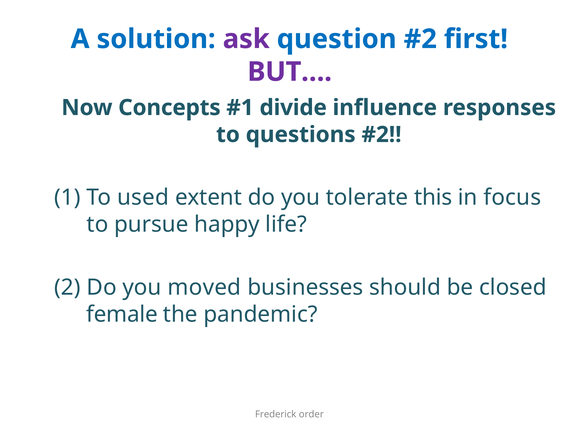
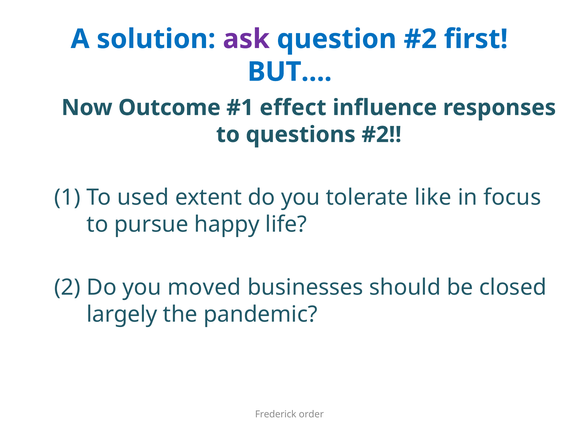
BUT… colour: purple -> blue (290, 72)
Concepts: Concepts -> Outcome (169, 108)
divide: divide -> effect (293, 108)
this: this -> like (433, 198)
female: female -> largely (122, 315)
